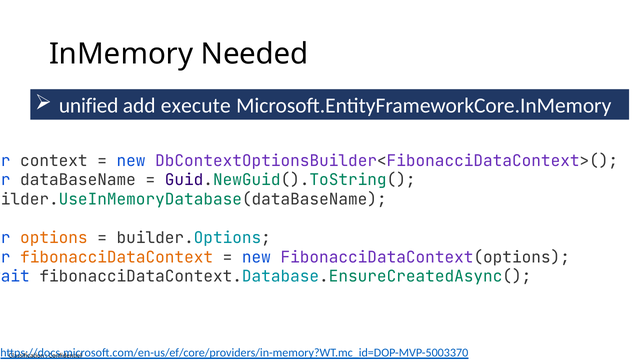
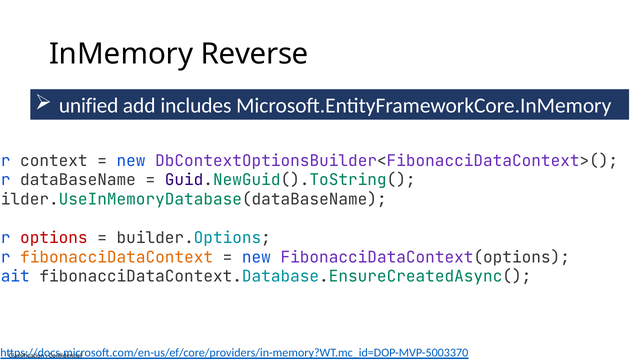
Needed: Needed -> Reverse (255, 54)
execute: execute -> includes (196, 106)
options colour: orange -> red (54, 238)
